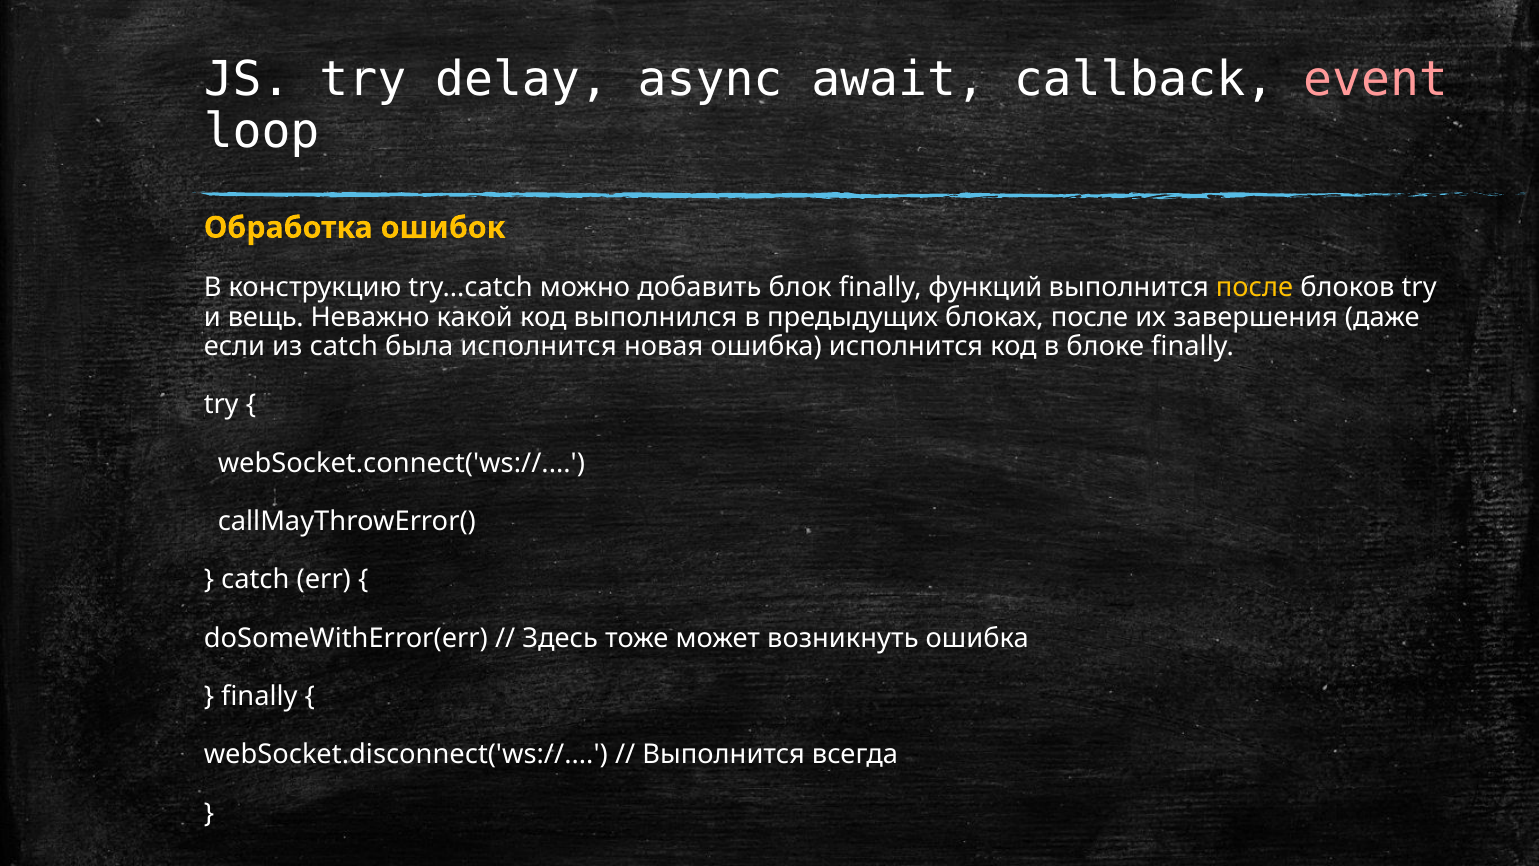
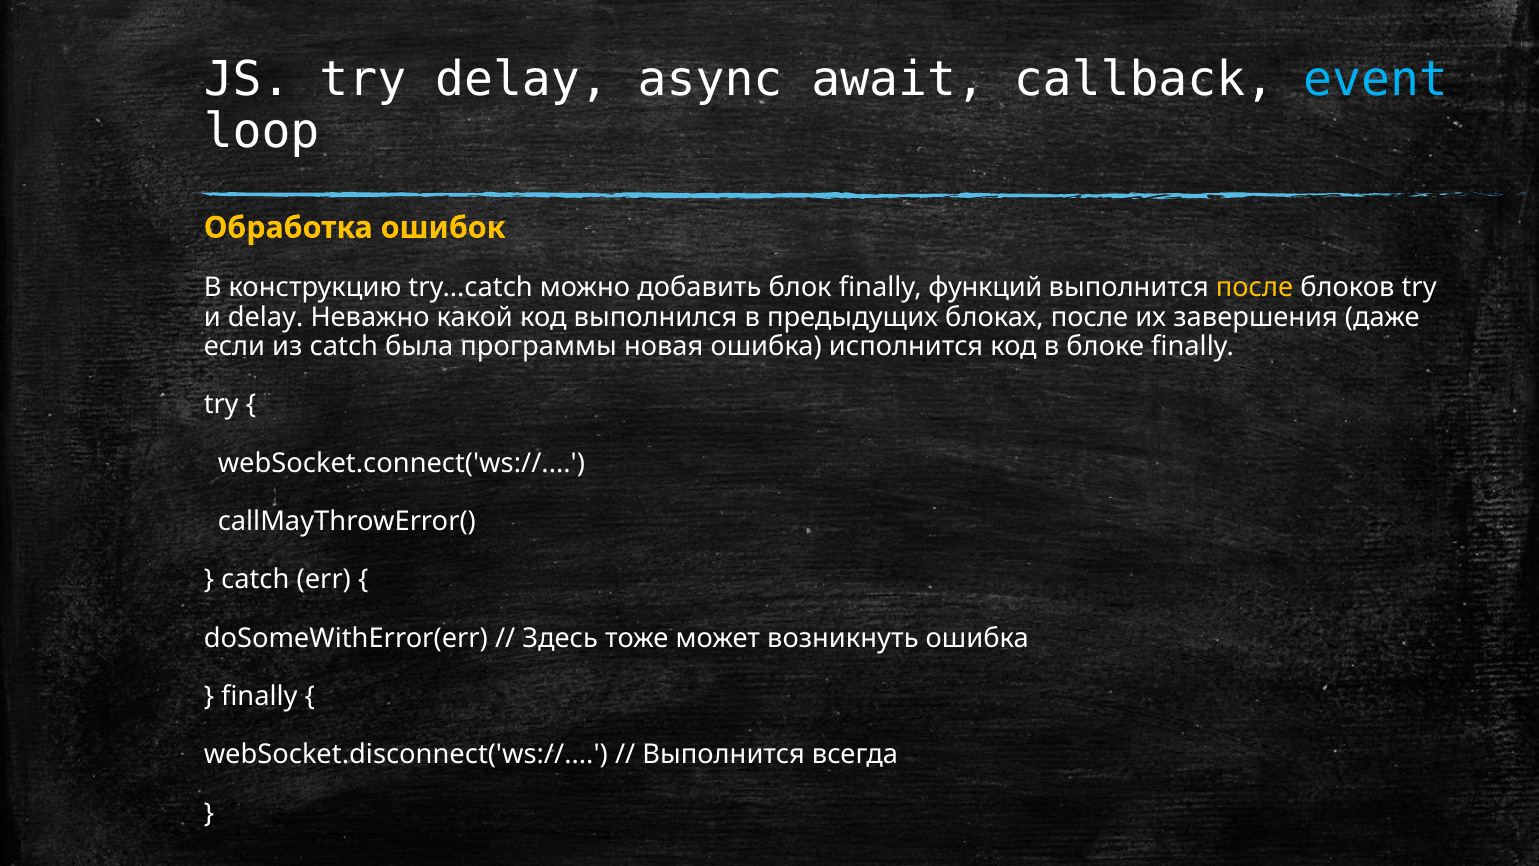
event colour: pink -> light blue (1376, 79)
и вещь: вещь -> delay (266, 317)
была исполнится: исполнится -> программы (539, 347)
